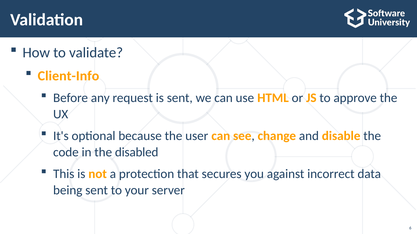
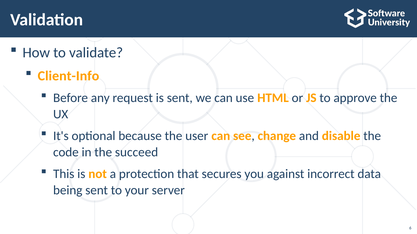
disabled: disabled -> succeed (137, 153)
